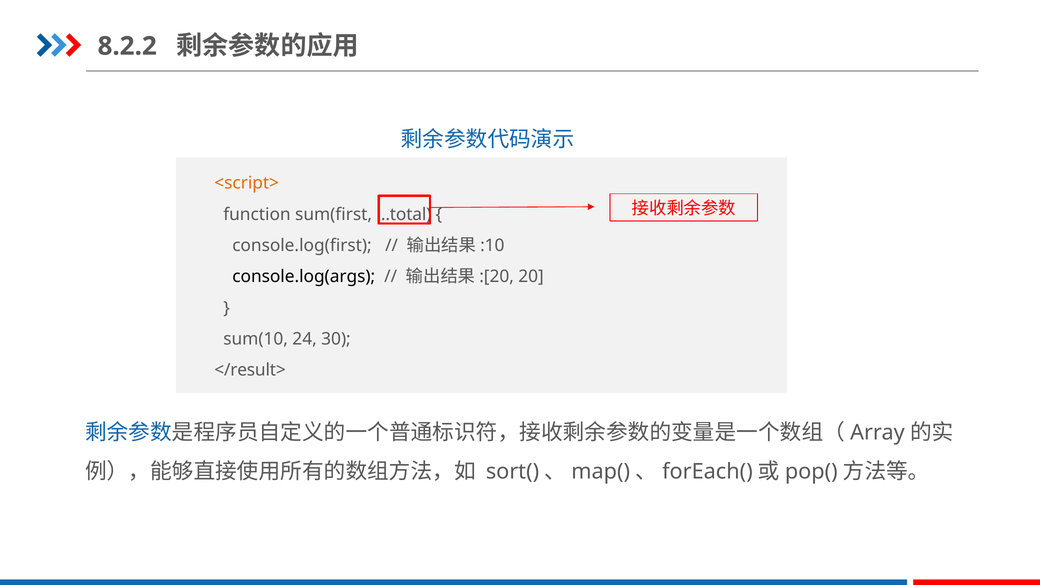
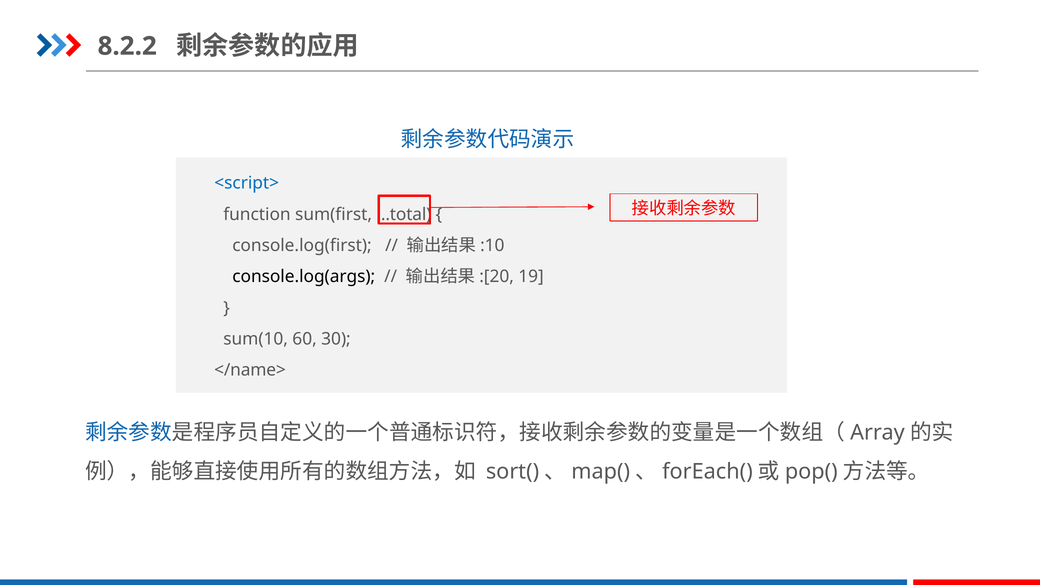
<script> colour: orange -> blue (247, 183)
20: 20 -> 19 (531, 277)
24: 24 -> 60 (305, 339)
</result>: </result> -> </name> (250, 370)
